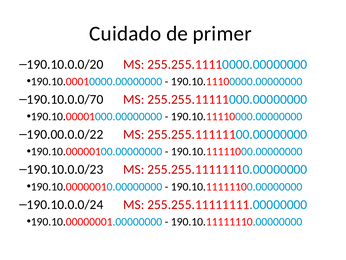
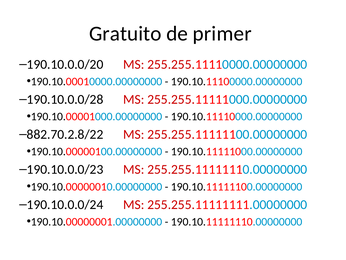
Cuidado: Cuidado -> Gratuito (125, 33)
190.10.0.0/70: 190.10.0.0/70 -> 190.10.0.0/28 (65, 99)
190.00.0.0/22: 190.00.0.0/22 -> 882.70.2.8/22 (65, 134)
